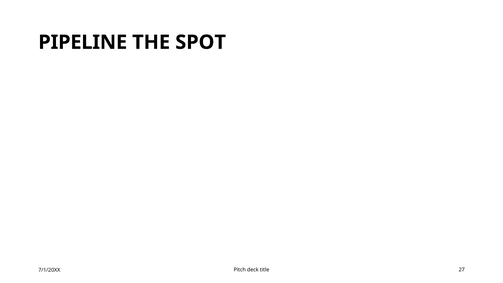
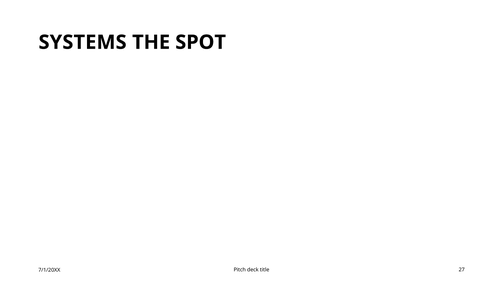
PIPELINE: PIPELINE -> SYSTEMS (83, 42)
